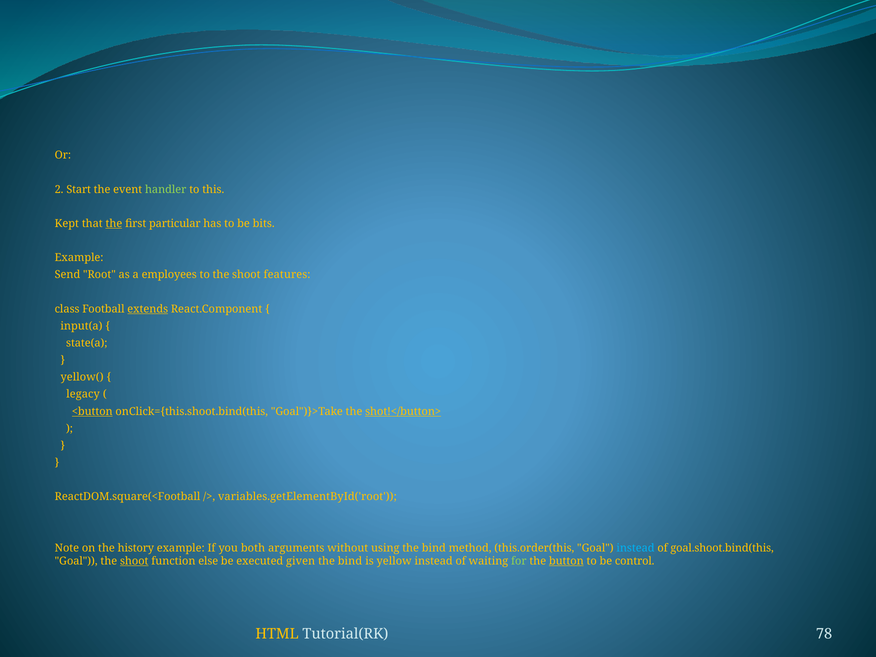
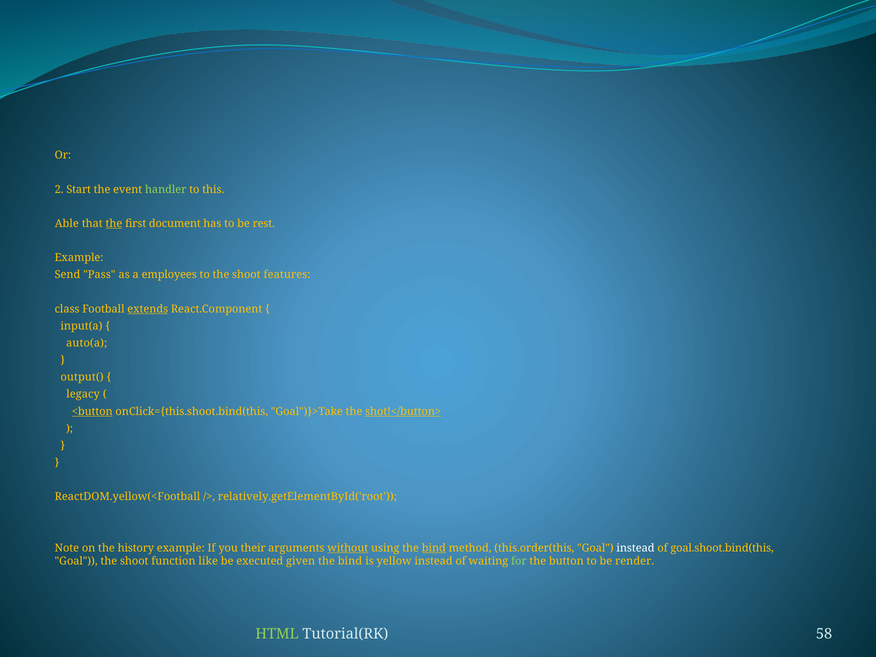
Kept: Kept -> Able (67, 224)
particular: particular -> document (175, 224)
bits: bits -> rest (264, 224)
Root: Root -> Pass (99, 275)
state(a: state(a -> auto(a (87, 343)
yellow(: yellow( -> output( (82, 377)
ReactDOM.square(<Football: ReactDOM.square(<Football -> ReactDOM.yellow(<Football (128, 497)
variables.getElementById('root: variables.getElementById('root -> relatively.getElementById('root (307, 497)
both: both -> their (253, 548)
without underline: none -> present (348, 548)
bind underline: none -> present (434, 548)
instead colour: light blue -> white (635, 548)
shoot underline: present -> none (134, 561)
else: else -> like (208, 561)
button underline: present -> none (566, 561)
control: control -> render (635, 561)
HTML colour: yellow -> light green (277, 634)
78: 78 -> 58 (824, 634)
